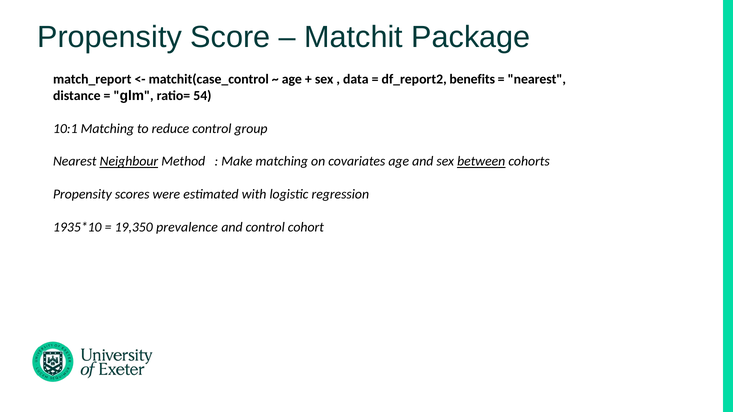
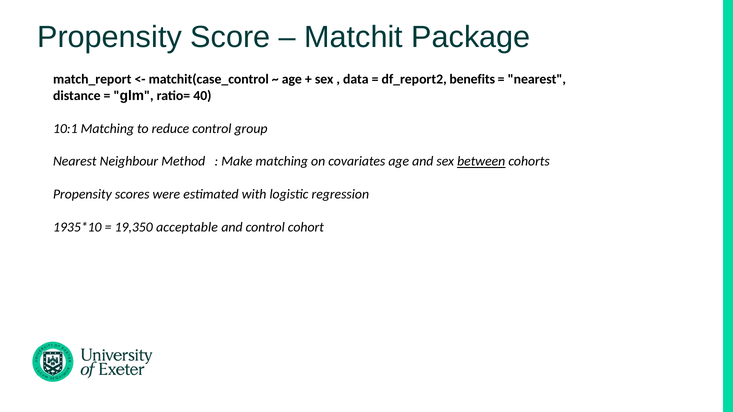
54: 54 -> 40 (202, 96)
Neighbour underline: present -> none (129, 162)
prevalence: prevalence -> acceptable (187, 228)
